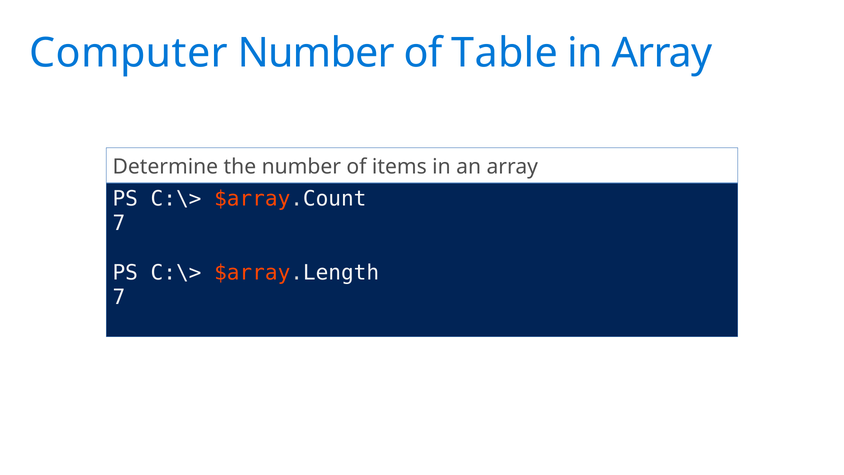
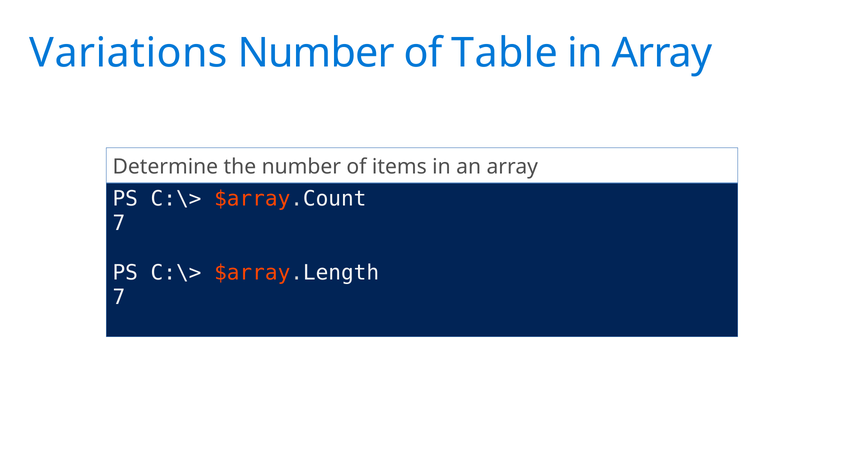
Computer: Computer -> Variations (129, 53)
